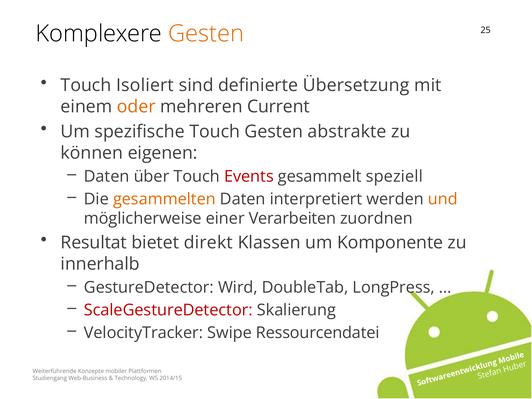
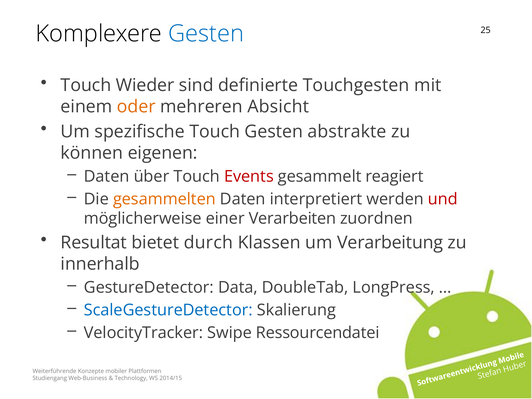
Gesten colour: orange -> blue (206, 34)
Isoliert: Isoliert -> Wieder (145, 85)
Übersetzung: Übersetzung -> Touchgesten (356, 85)
Current: Current -> Absicht (278, 107)
speziell: speziell -> reagiert (394, 176)
und colour: orange -> red (443, 199)
direkt: direkt -> durch (208, 243)
Komponente: Komponente -> Verarbeitung (390, 243)
Wird: Wird -> Data (238, 287)
ScaleGestureDetector colour: red -> blue (168, 310)
